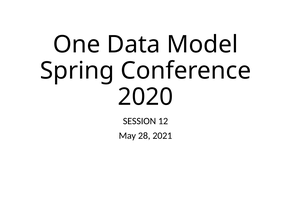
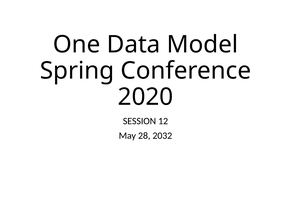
2021: 2021 -> 2032 (162, 136)
